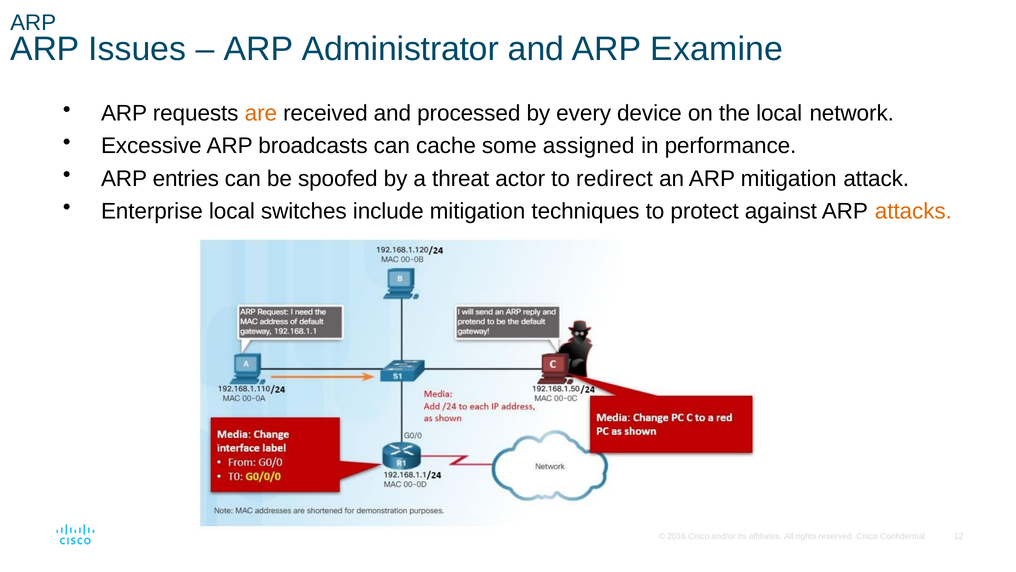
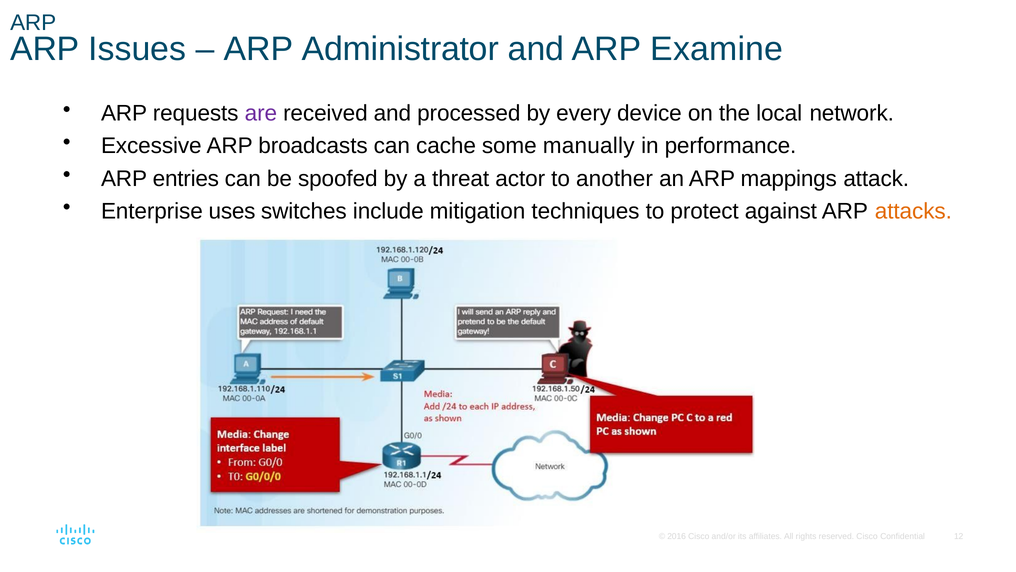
are colour: orange -> purple (261, 113)
assigned: assigned -> manually (589, 146)
redirect: redirect -> another (615, 178)
ARP mitigation: mitigation -> mappings (789, 178)
Enterprise local: local -> uses (232, 211)
